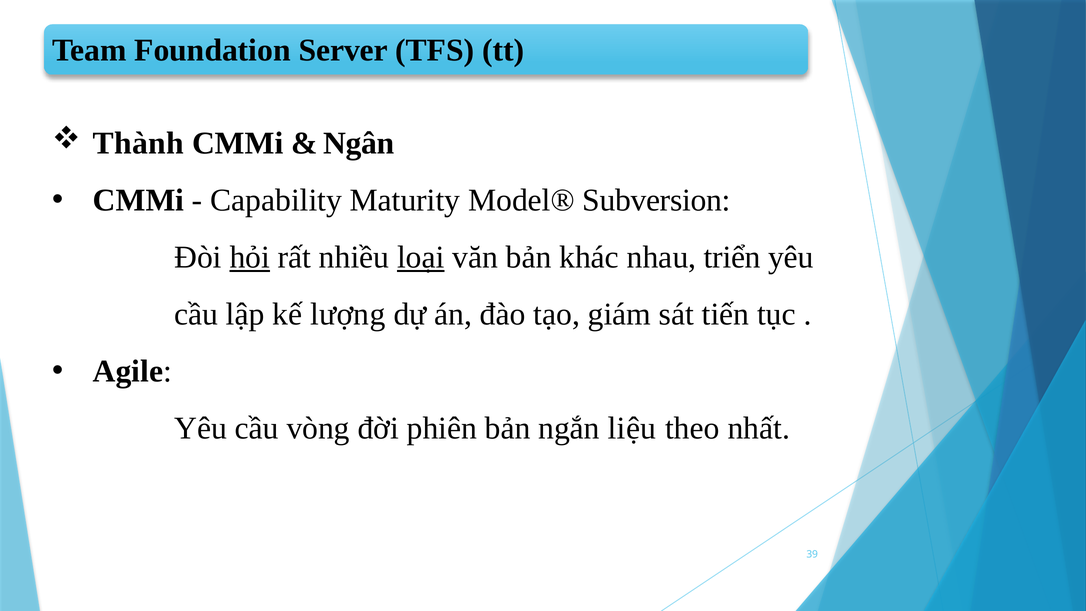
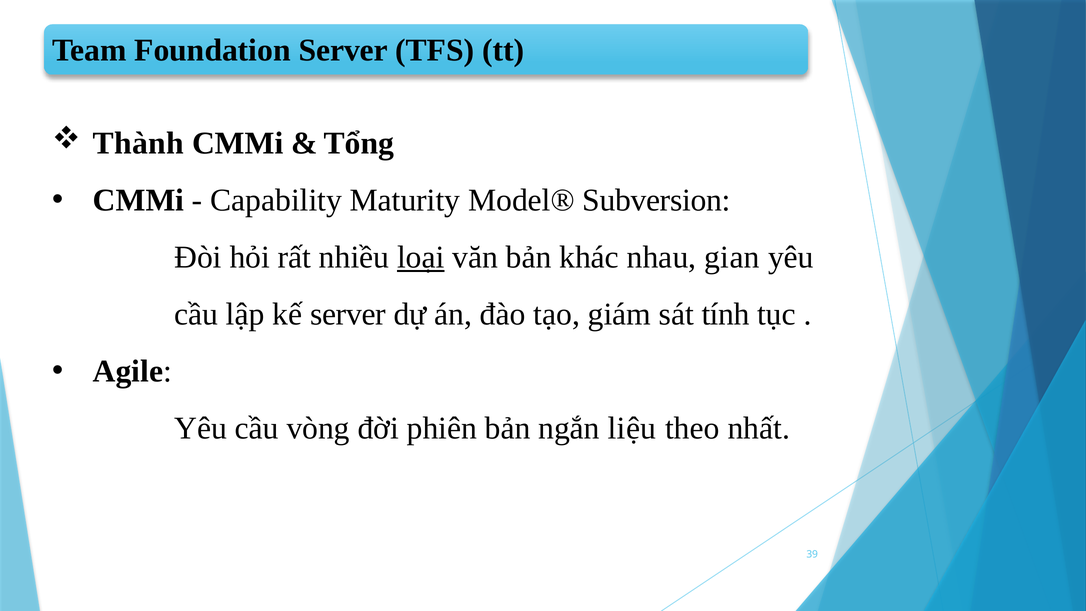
Ngân: Ngân -> Tổng (359, 143)
hỏi underline: present -> none (250, 257)
triển: triển -> gian (732, 257)
kế lượng: lượng -> server (348, 314)
tiến: tiến -> tính (726, 314)
